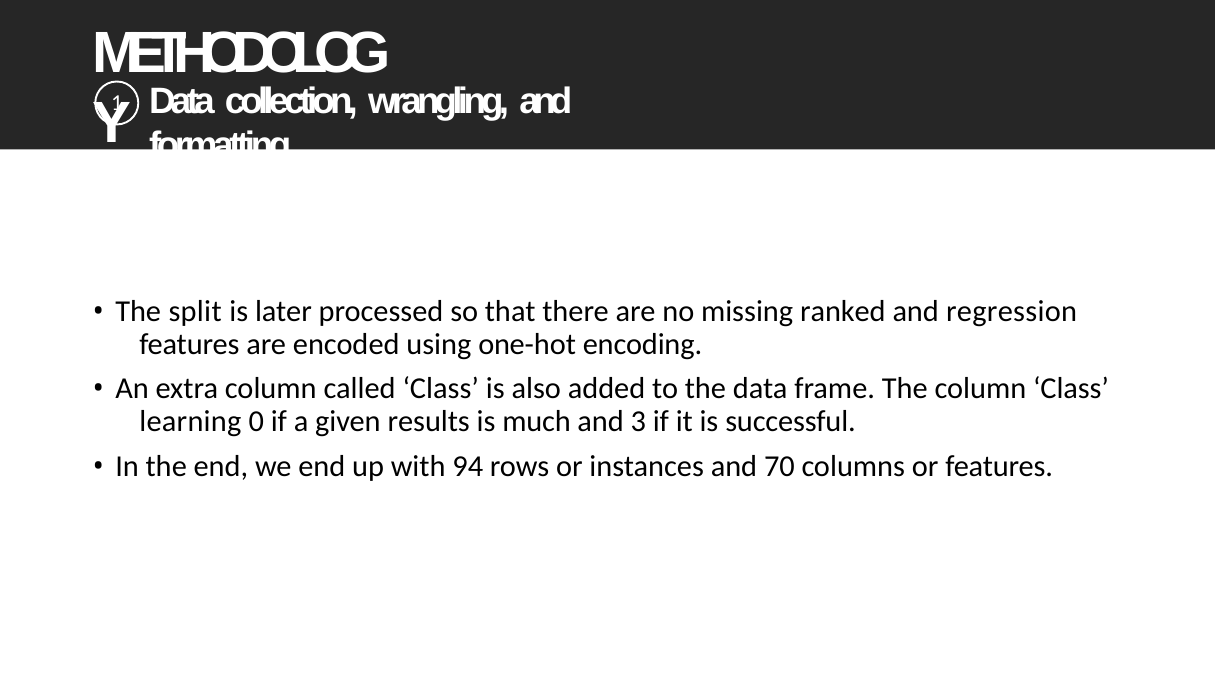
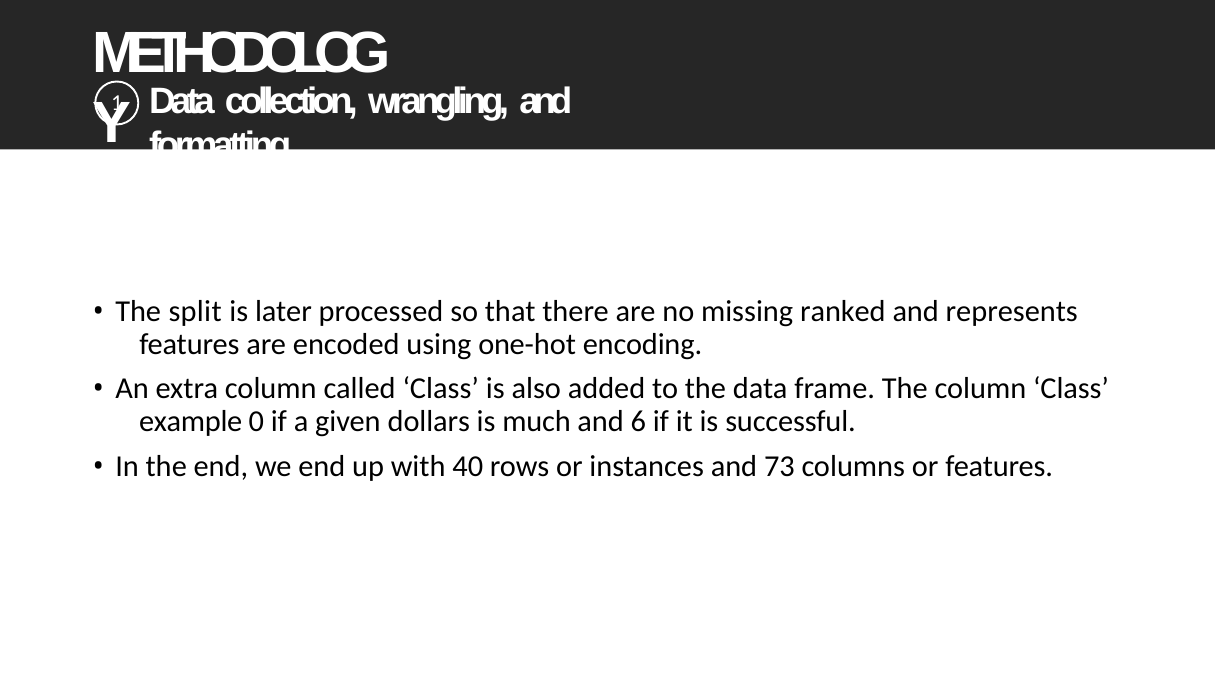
regression: regression -> represents (1012, 312)
learning: learning -> example (191, 422)
results: results -> dollars (429, 422)
3: 3 -> 6 (638, 422)
94: 94 -> 40 (468, 467)
70: 70 -> 73 (779, 467)
